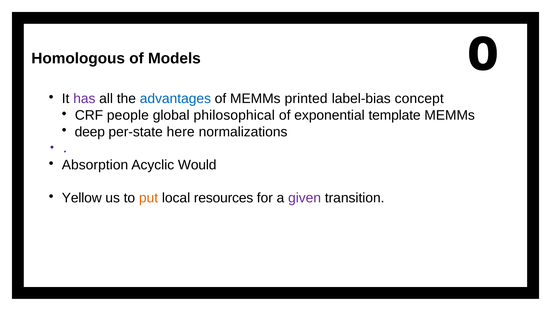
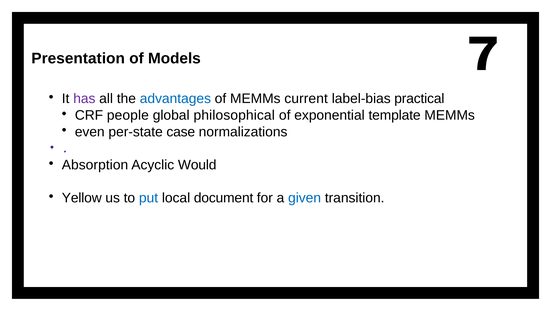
Homologous: Homologous -> Presentation (78, 59)
0: 0 -> 7 (483, 53)
printed: printed -> current (306, 99)
concept: concept -> practical (419, 99)
deep: deep -> even (90, 132)
here: here -> case (181, 132)
put colour: orange -> blue (149, 198)
resources: resources -> document (224, 198)
given colour: purple -> blue (305, 198)
